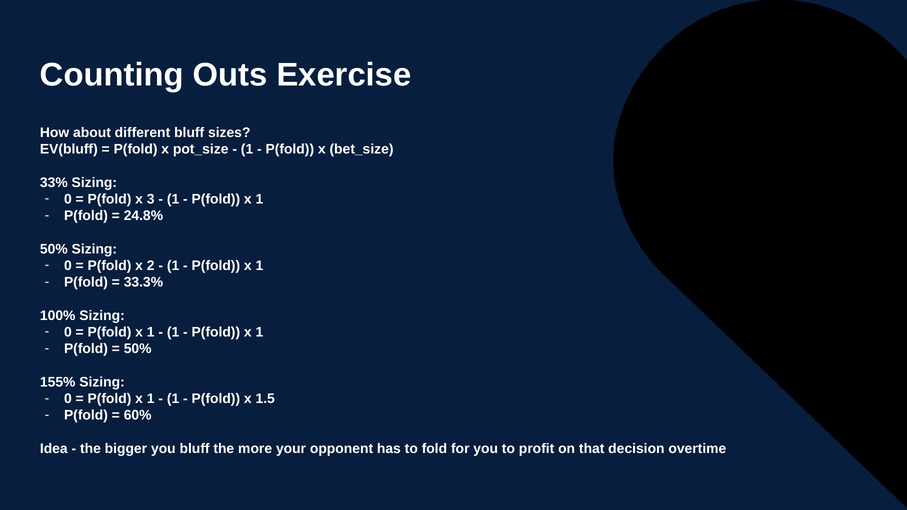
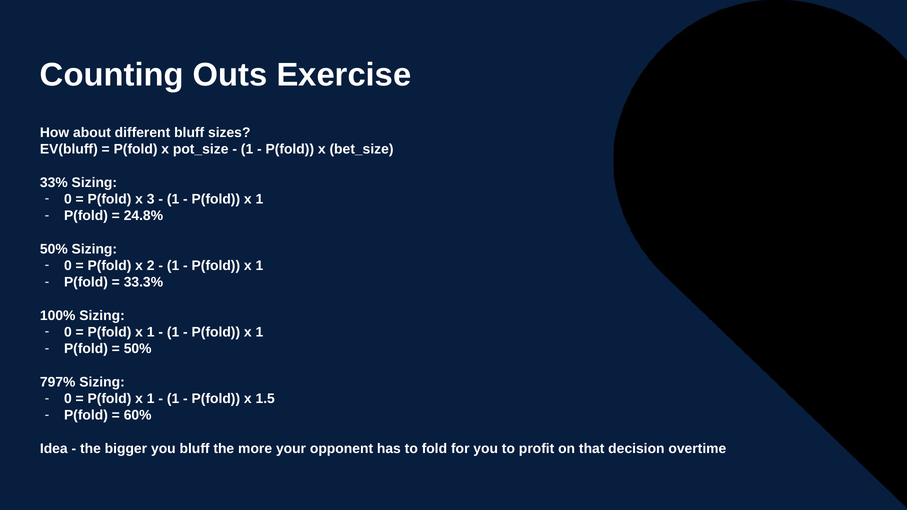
155%: 155% -> 797% (58, 382)
